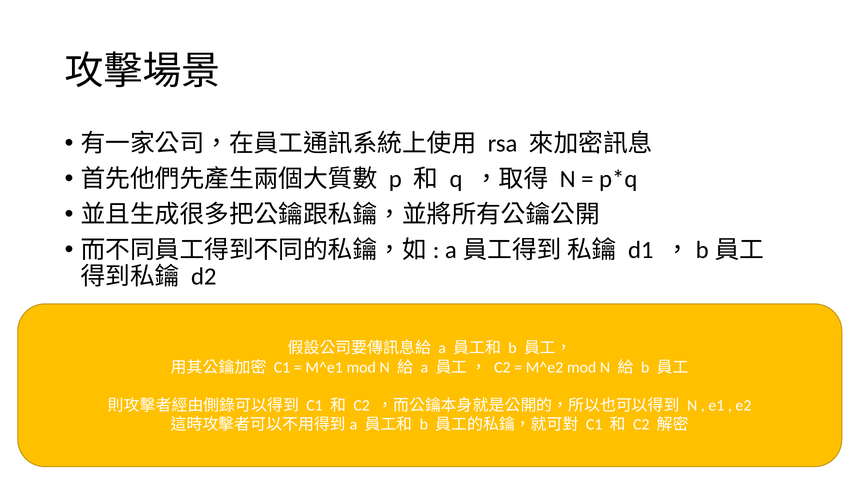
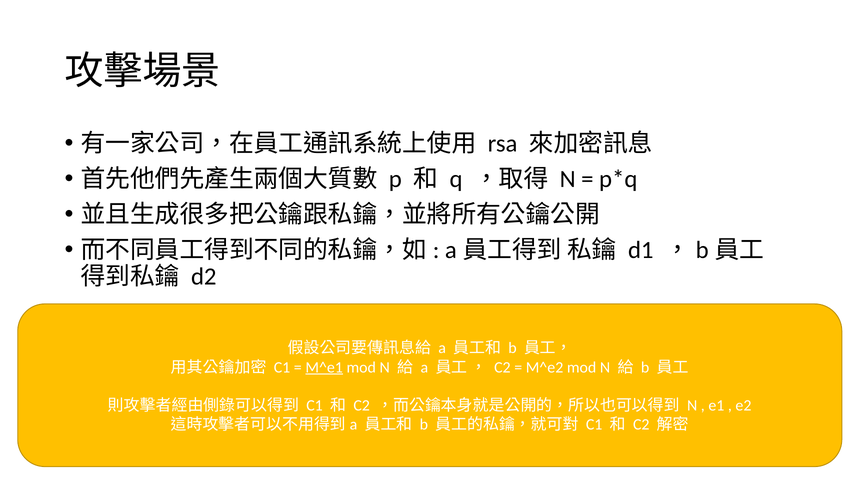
M^e1 underline: none -> present (324, 368)
